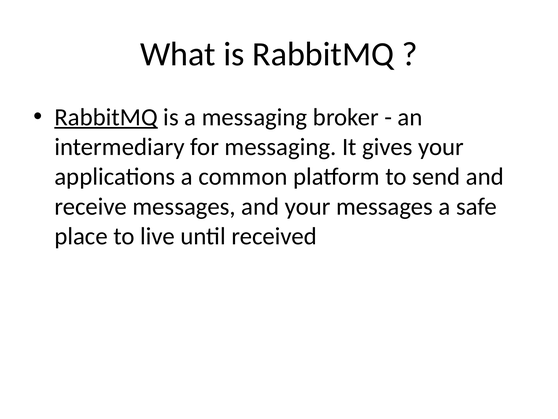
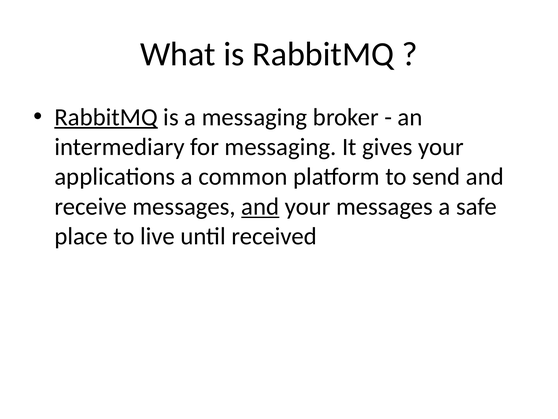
and underline: none -> present (260, 206)
